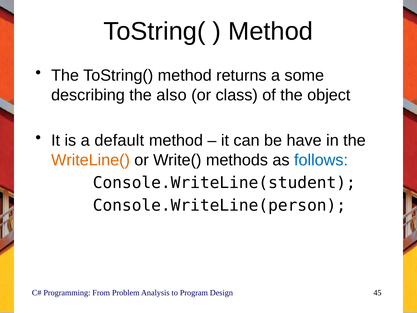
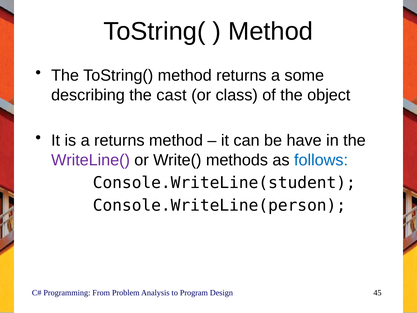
also: also -> cast (171, 95)
a default: default -> returns (119, 140)
WriteLine( colour: orange -> purple (91, 160)
